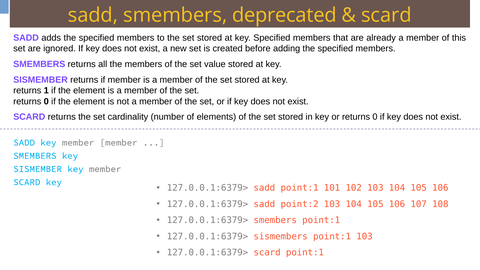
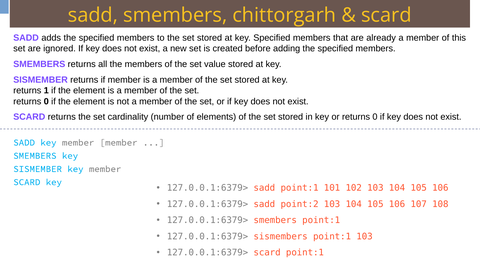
deprecated: deprecated -> chittorgarh (284, 15)
